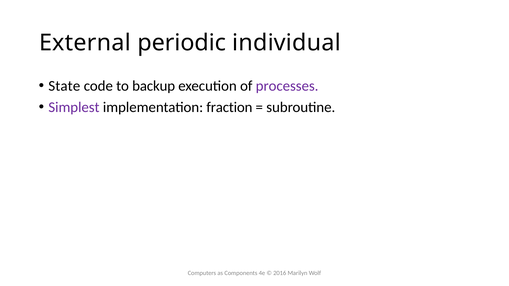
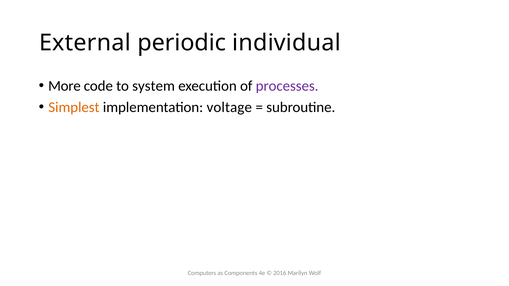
State: State -> More (64, 86)
backup: backup -> system (154, 86)
Simplest colour: purple -> orange (74, 107)
fraction: fraction -> voltage (229, 107)
